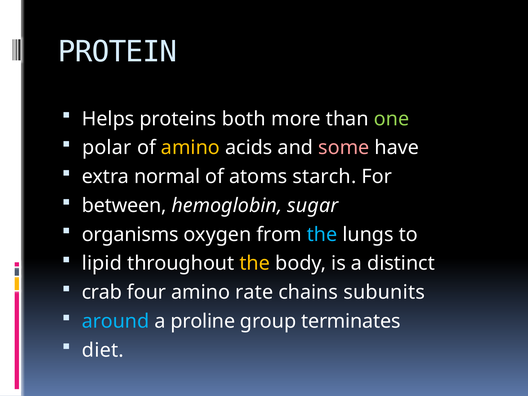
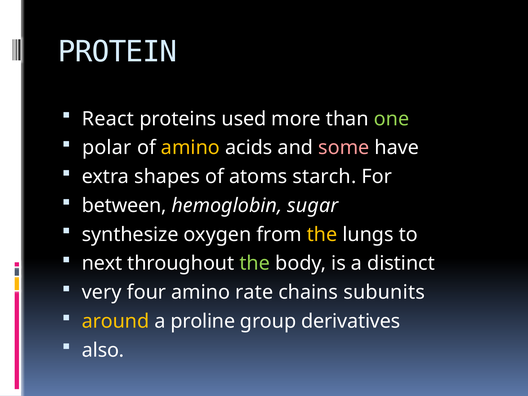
Helps: Helps -> React (108, 119)
both: both -> used (244, 119)
normal: normal -> shapes (167, 177)
organisms: organisms -> synthesize (130, 235)
the colour: light blue -> yellow (322, 235)
lipid: lipid -> next (102, 263)
the colour: yellow -> light green (255, 263)
crab: crab -> very (102, 292)
around colour: light blue -> yellow (116, 321)
terminates: terminates -> derivatives (351, 321)
diet: diet -> also (103, 350)
